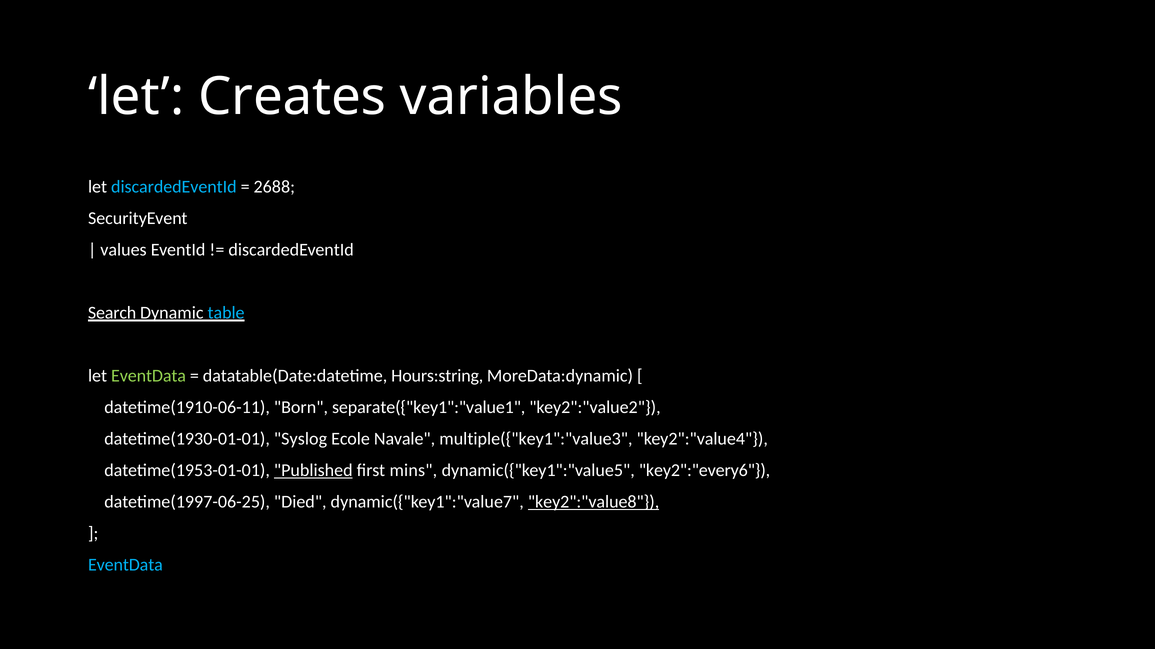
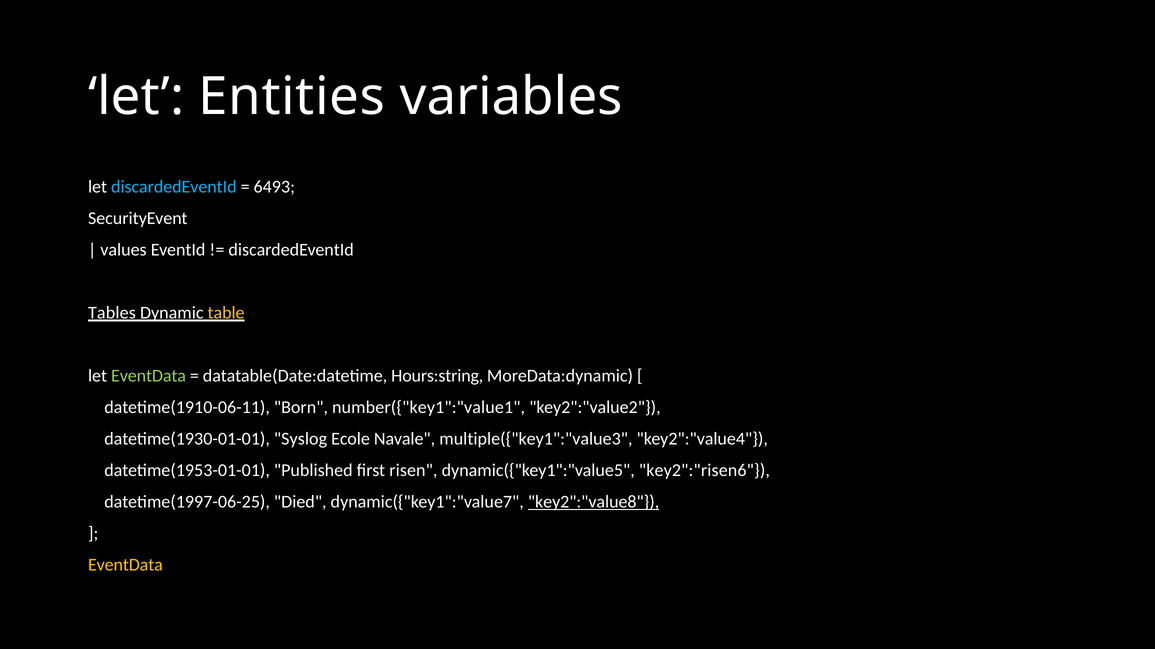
Creates: Creates -> Entities (292, 97)
2688: 2688 -> 6493 (274, 187)
Search: Search -> Tables (112, 313)
table colour: light blue -> yellow (226, 313)
separate({"key1":"value1: separate({"key1":"value1 -> number({"key1":"value1 (429, 408)
Published underline: present -> none (313, 471)
mins: mins -> risen (413, 471)
key2":"every6: key2":"every6 -> key2":"risen6 (704, 471)
EventData colour: light blue -> yellow (125, 565)
